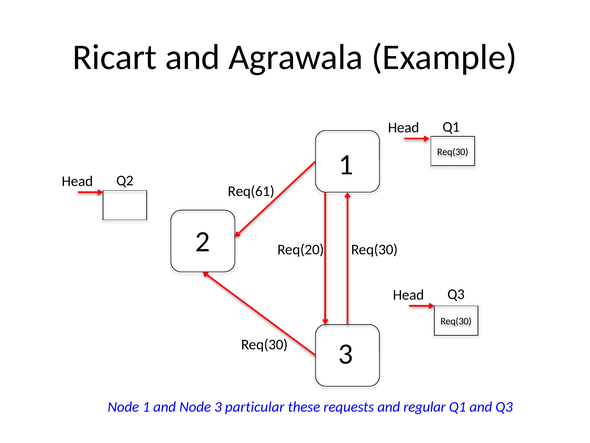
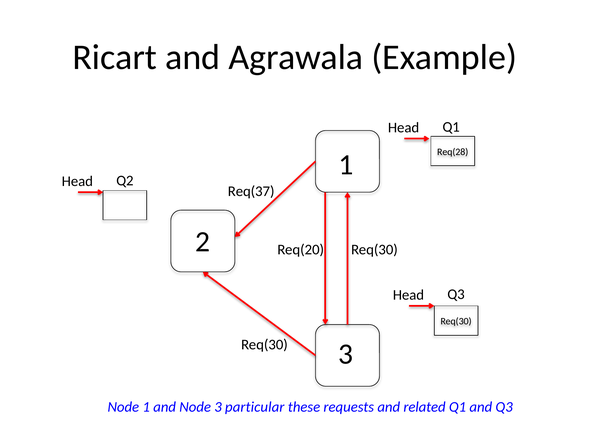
Req(30: Req(30 -> Req(28 (453, 152)
Req(61: Req(61 -> Req(37 (251, 191)
regular: regular -> related (425, 407)
